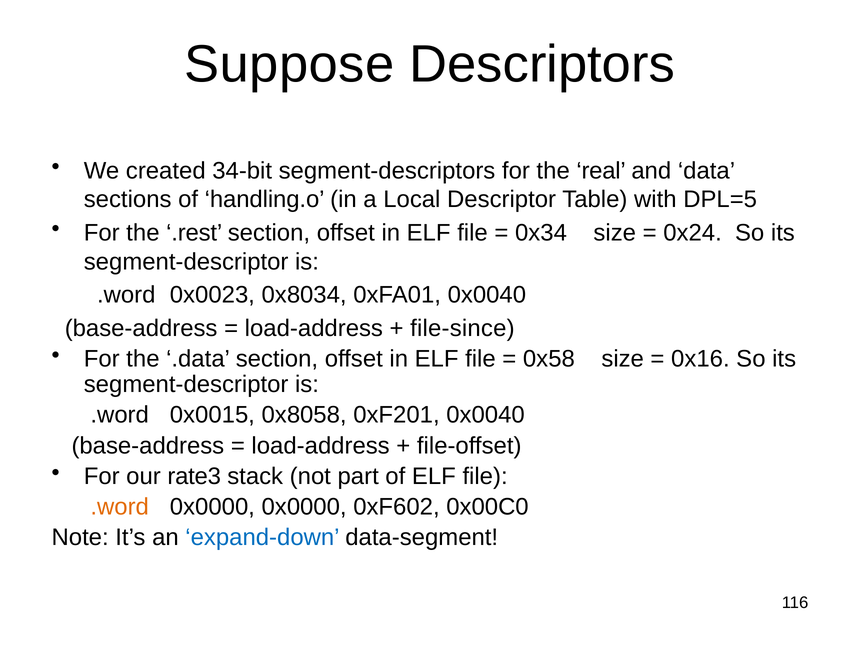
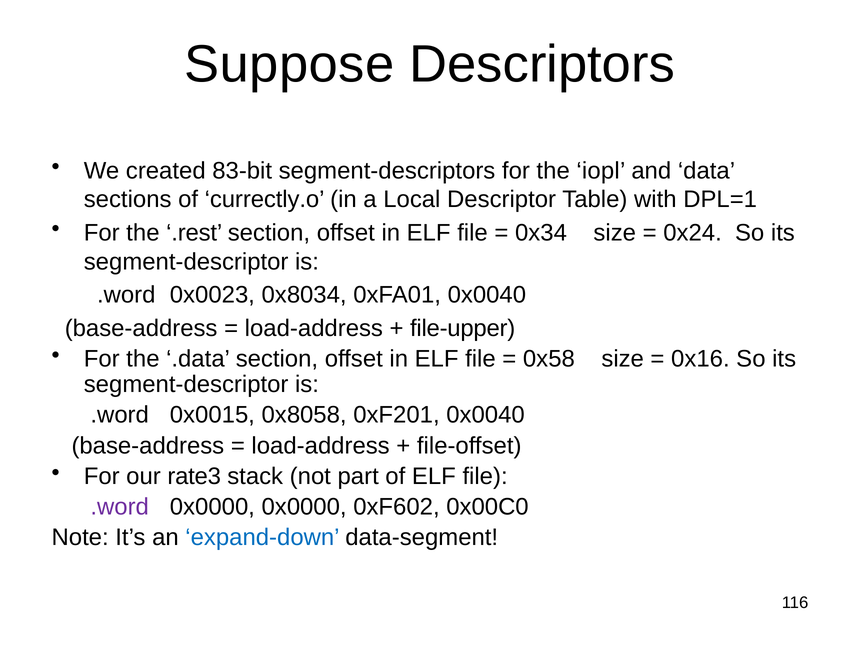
34-bit: 34-bit -> 83-bit (242, 171)
real: real -> iopl (601, 171)
handling.o: handling.o -> currectly.o (265, 199)
DPL=5: DPL=5 -> DPL=1 (720, 199)
file-since: file-since -> file-upper (463, 329)
.word colour: orange -> purple (120, 507)
